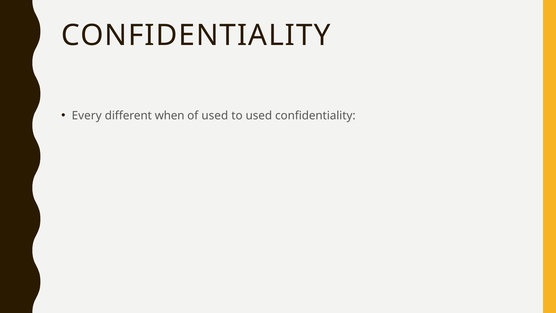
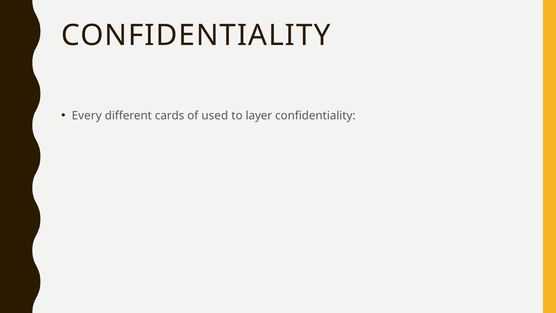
when: when -> cards (170, 115)
to used: used -> layer (259, 115)
